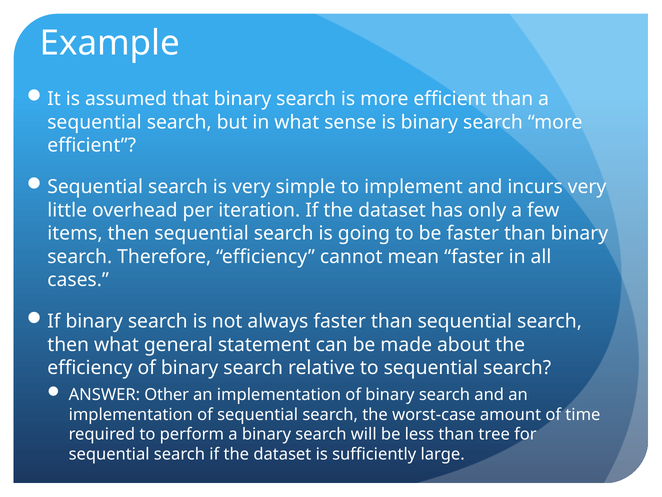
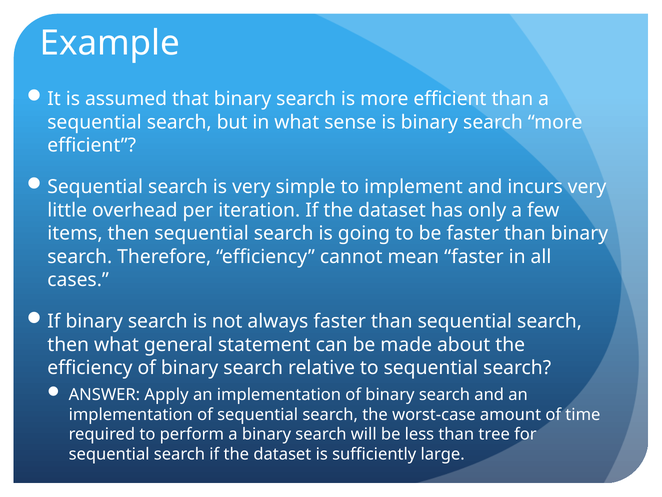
Other: Other -> Apply (167, 394)
